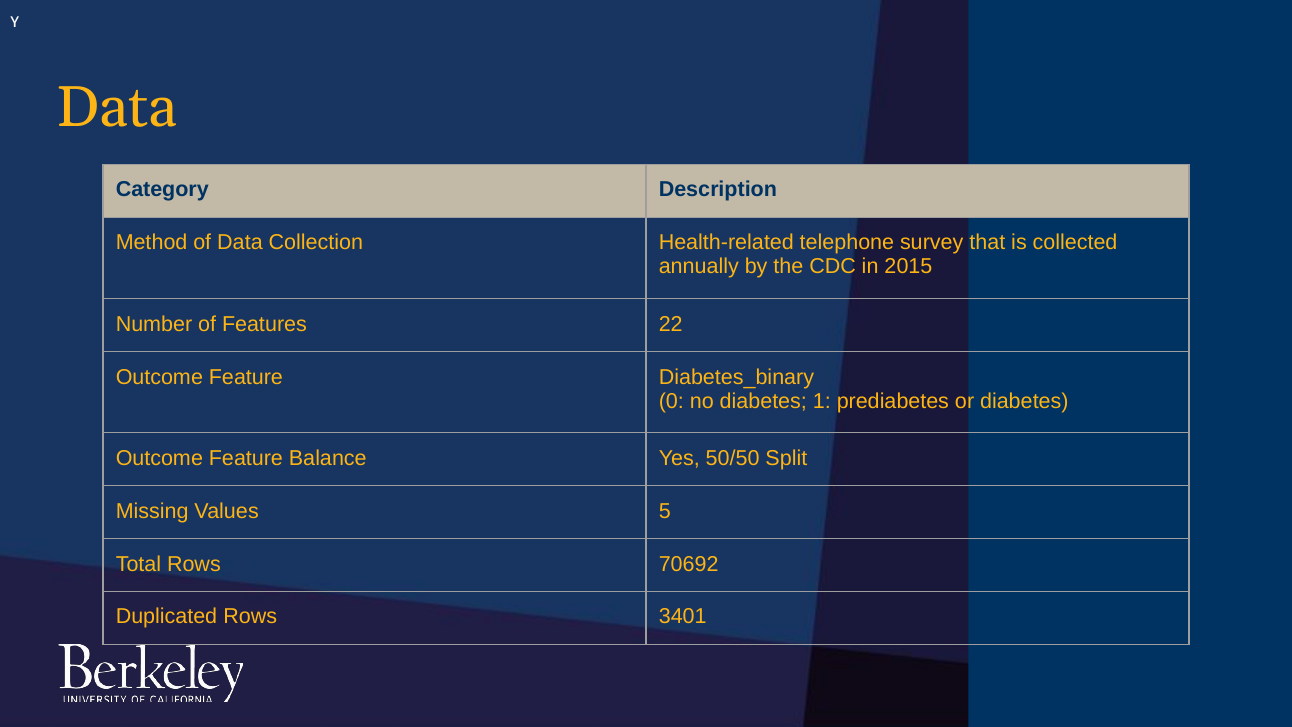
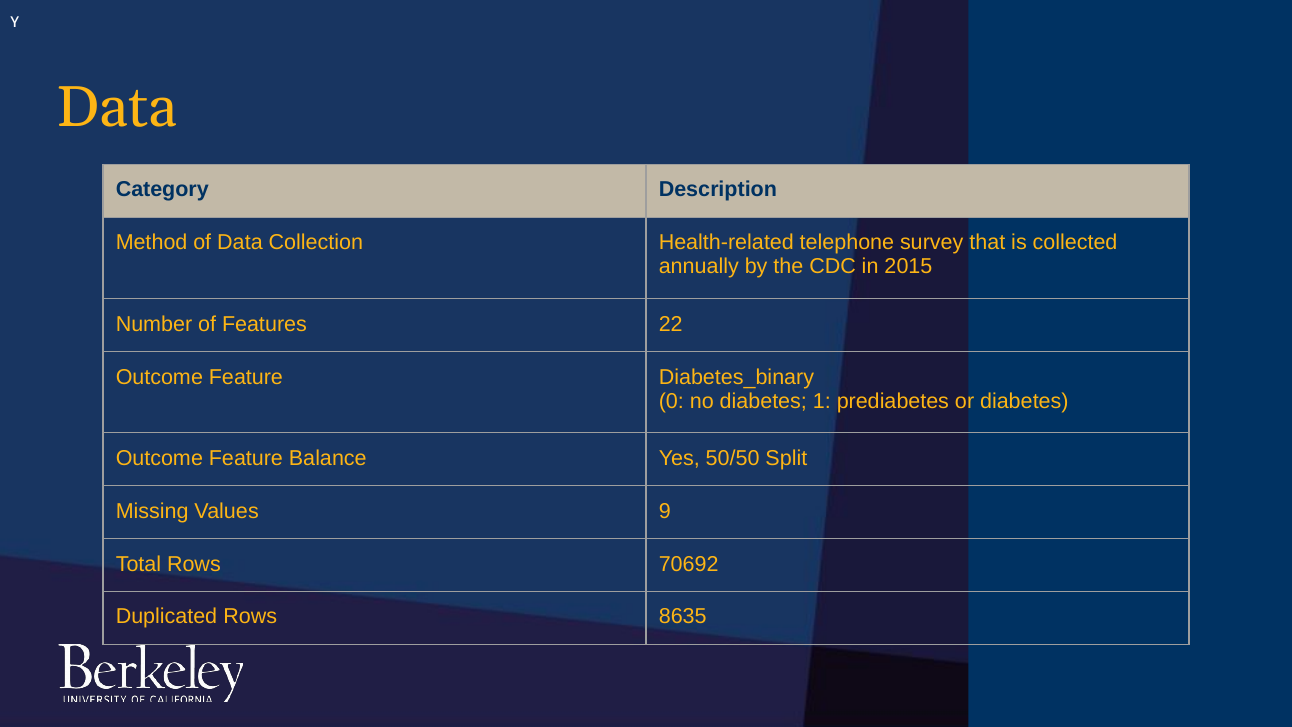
5: 5 -> 9 (665, 511)
3401: 3401 -> 8635 (683, 617)
